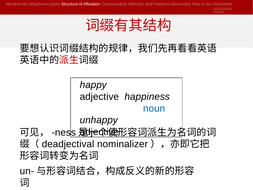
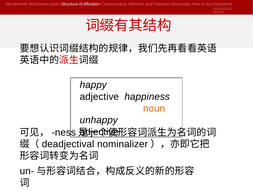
noun colour: blue -> orange (154, 108)
